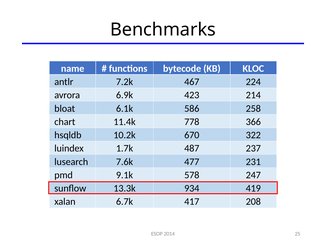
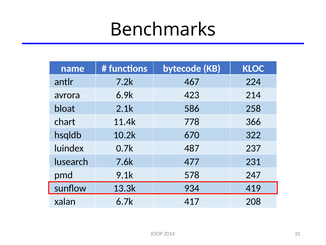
6.1k: 6.1k -> 2.1k (125, 108)
1.7k: 1.7k -> 0.7k (125, 148)
